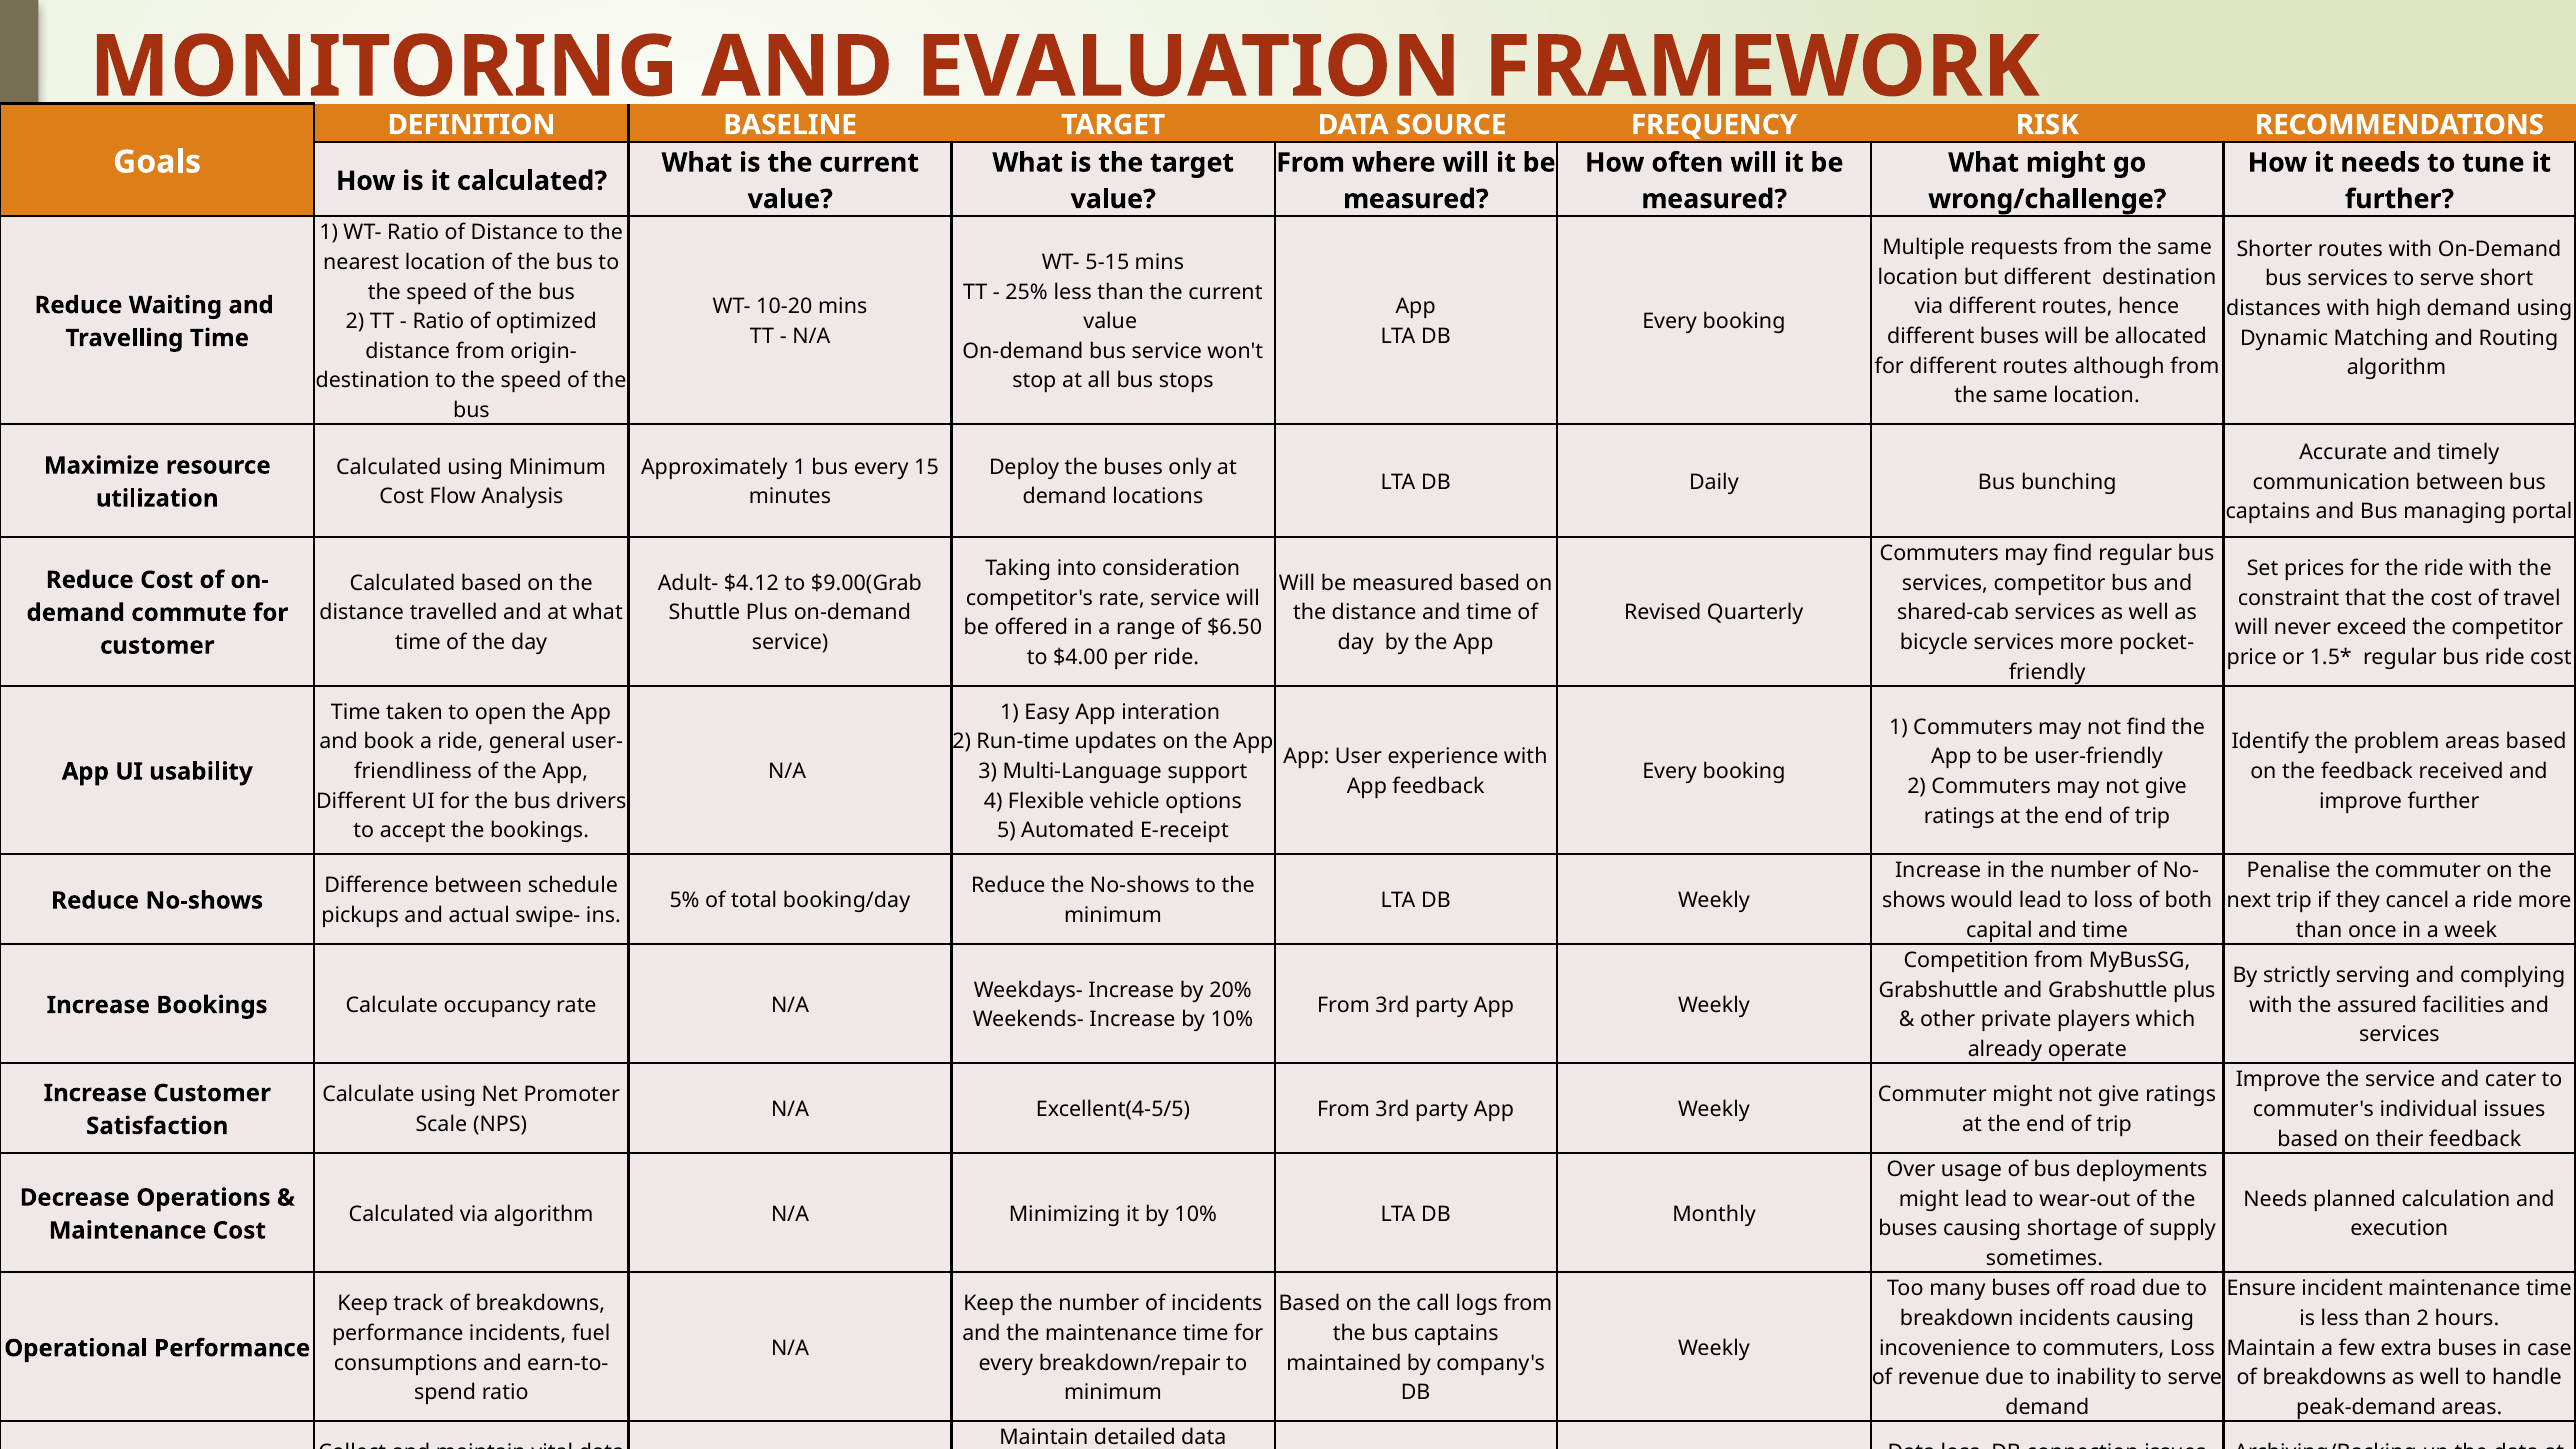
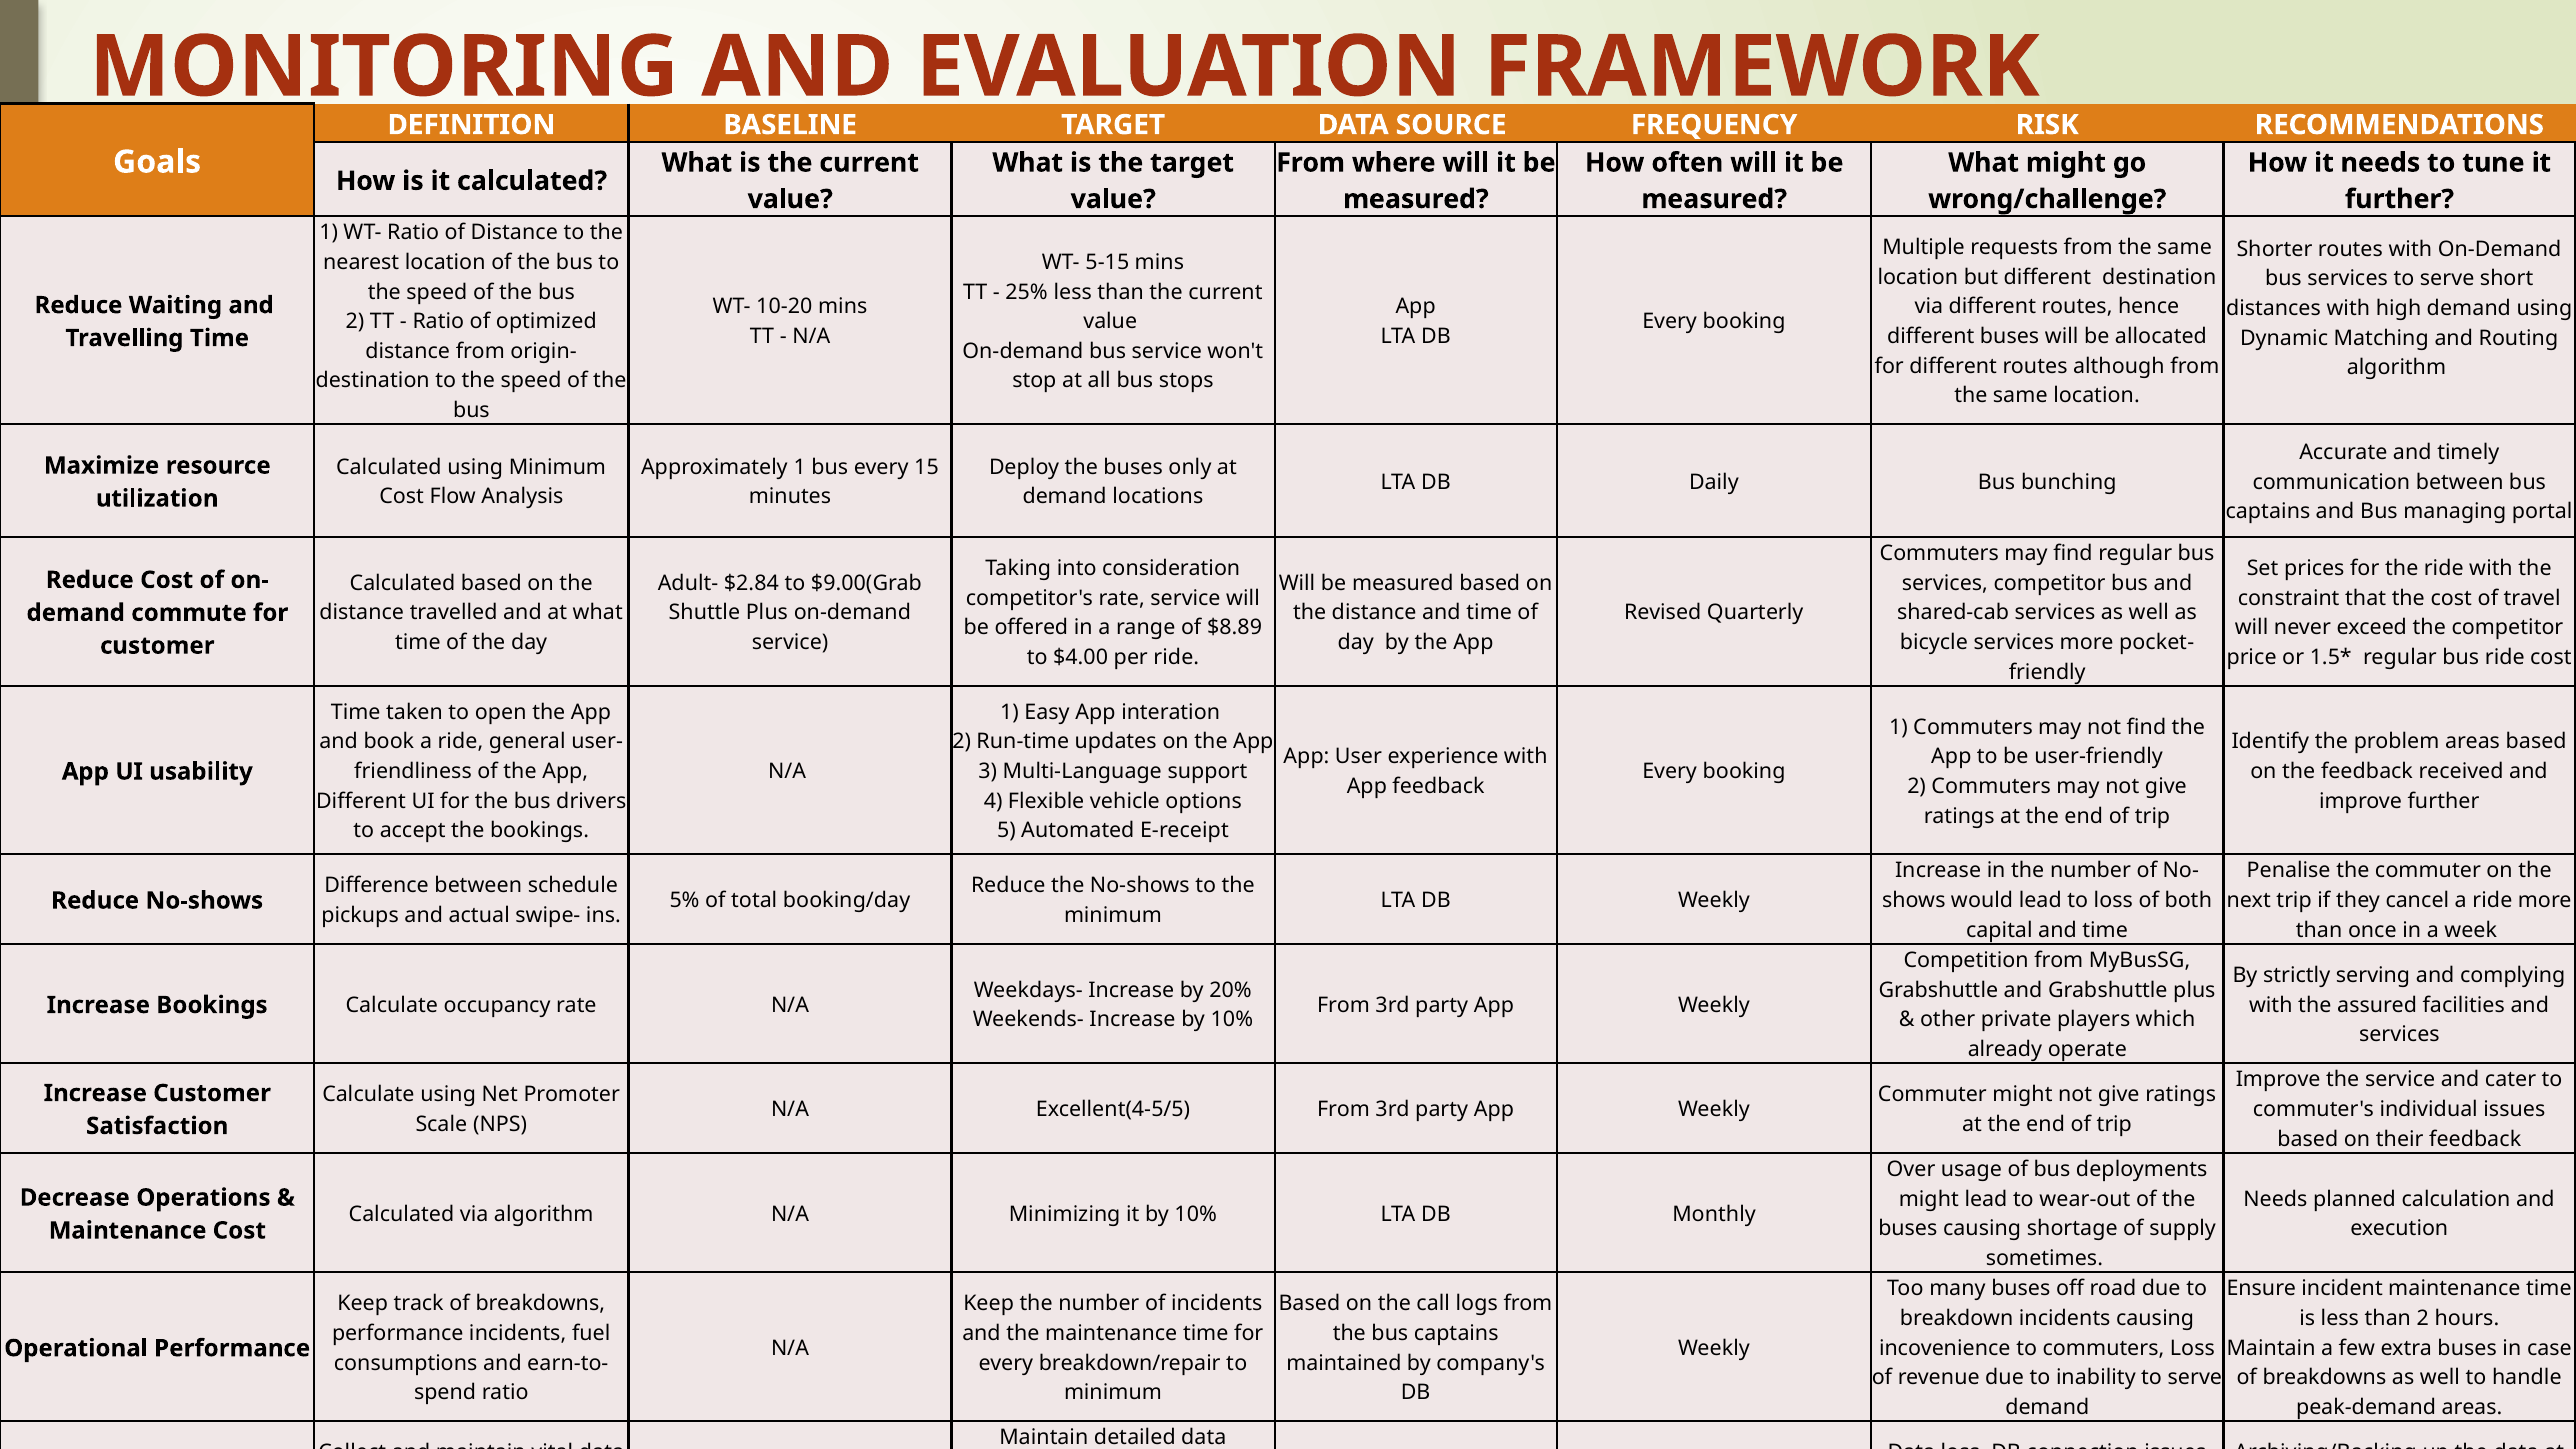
$4.12: $4.12 -> $2.84 (751, 583)
$6.50: $6.50 -> $8.89 (1235, 628)
